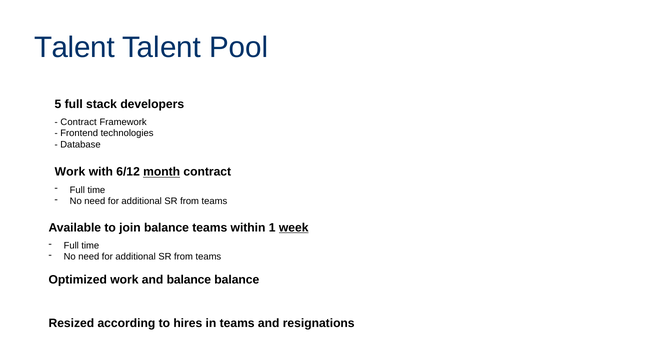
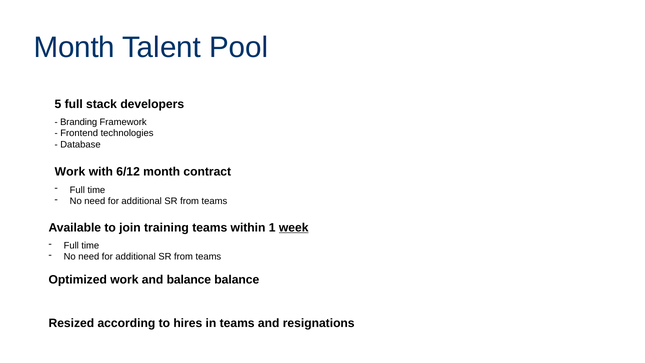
Talent: Talent -> Month (74, 47)
Contract: Contract -> Branding (79, 122)
month underline: present -> none (162, 172)
join balance: balance -> training (166, 228)
